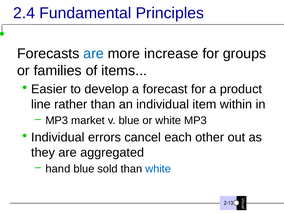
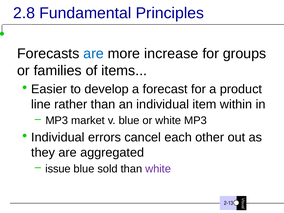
2.4: 2.4 -> 2.8 (24, 13)
hand: hand -> issue (58, 169)
white colour: blue -> purple (158, 169)
